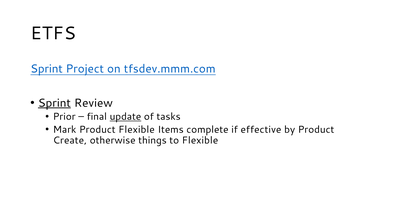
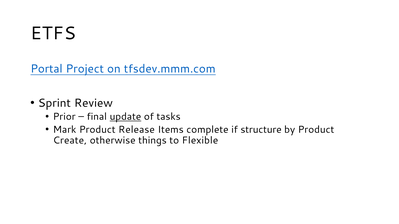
Sprint: Sprint -> Portal (47, 69)
Sprint underline: present -> none (54, 103)
Product Flexible: Flexible -> Release (136, 130)
effective: effective -> structure (261, 130)
